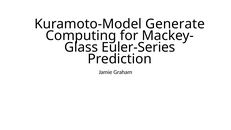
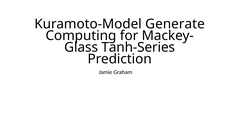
Euler-Series: Euler-Series -> Tanh-Series (138, 47)
